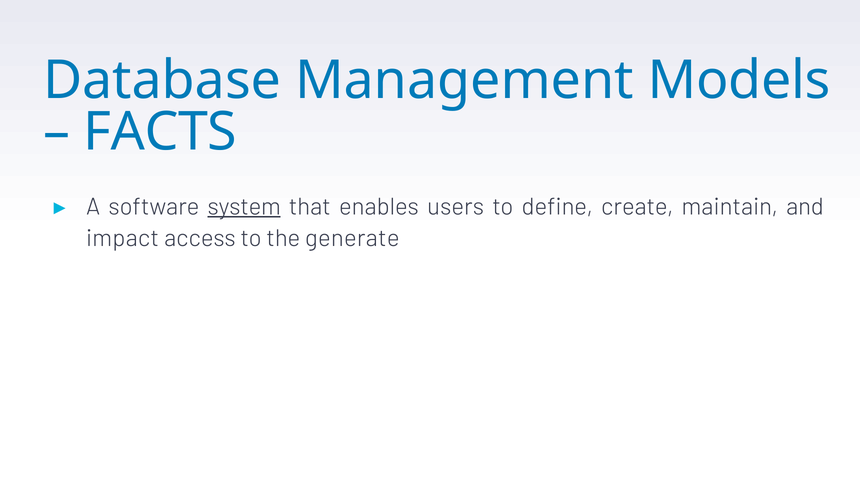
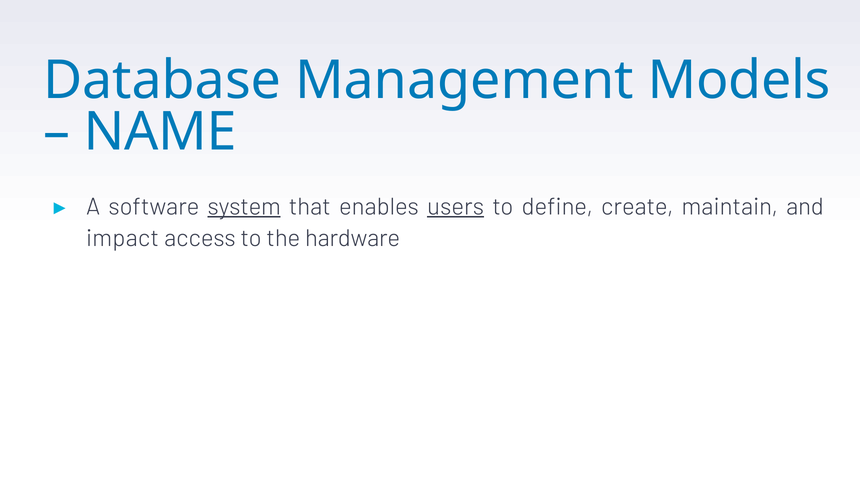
FACTS: FACTS -> NAME (160, 132)
users underline: none -> present (456, 207)
generate: generate -> hardware (353, 238)
